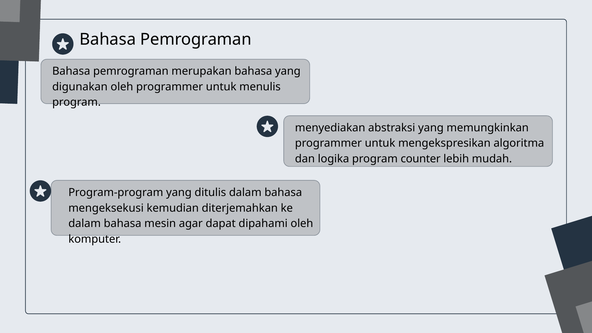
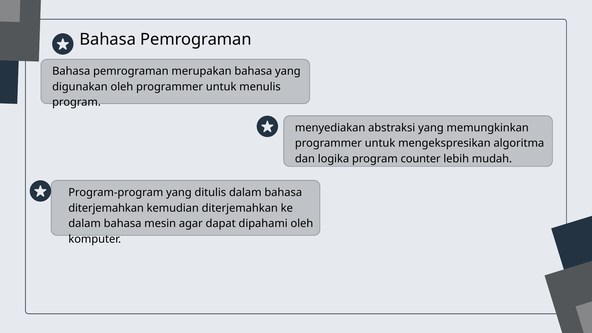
mengeksekusi: mengeksekusi -> diterjemahkan (106, 208)
